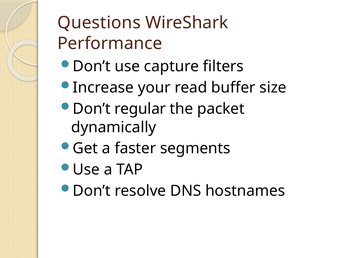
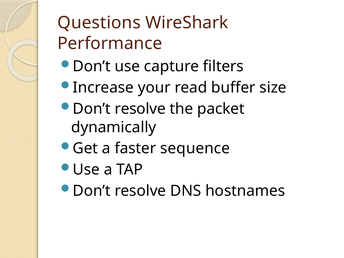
regular: regular -> resolve (140, 109)
segments: segments -> sequence (195, 148)
